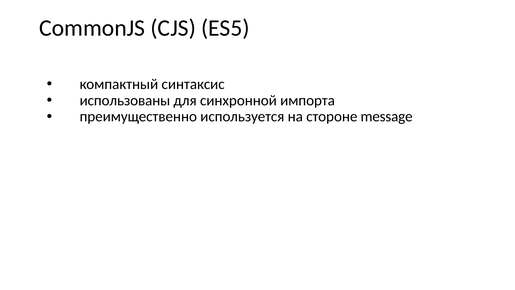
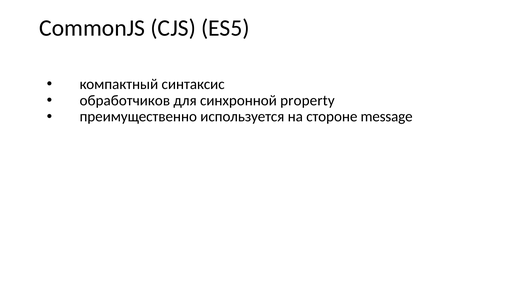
использованы: использованы -> обработчиков (125, 100)
импорта: импорта -> property (307, 100)
